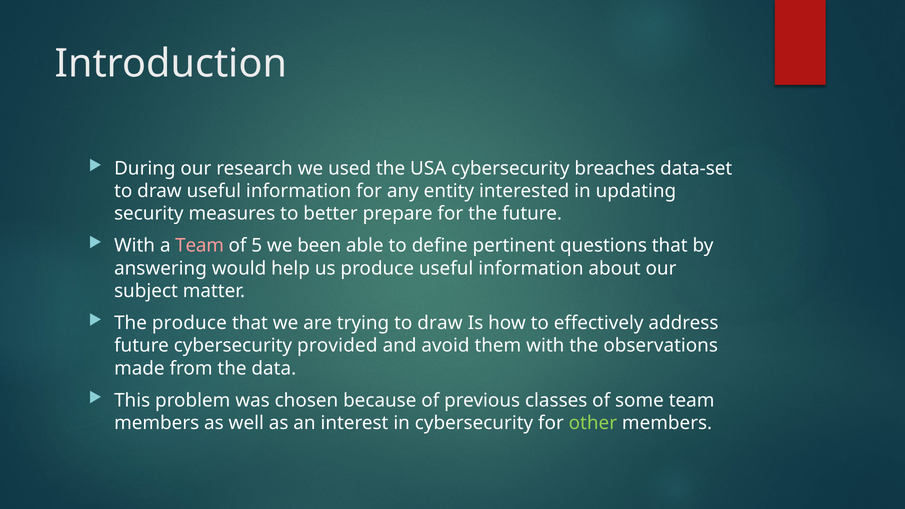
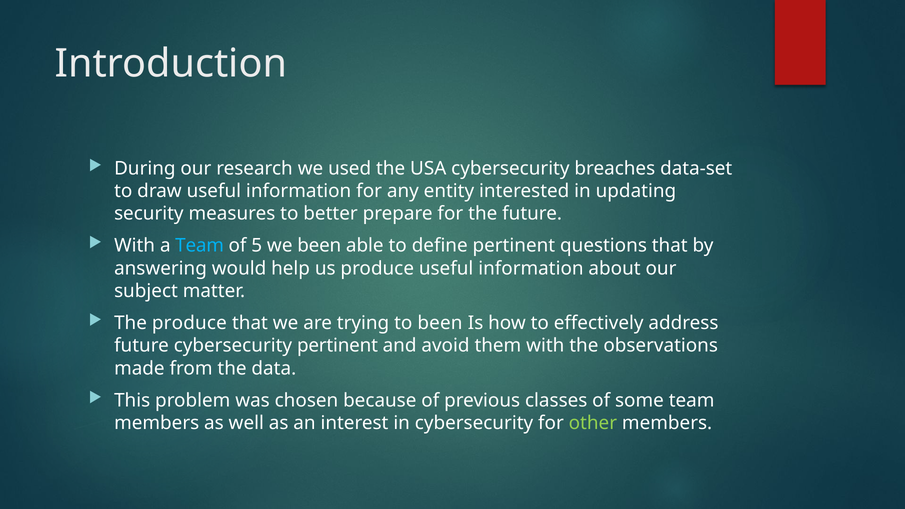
Team colour: pink -> light blue (200, 246)
trying to draw: draw -> been (440, 323)
cybersecurity provided: provided -> pertinent (337, 346)
